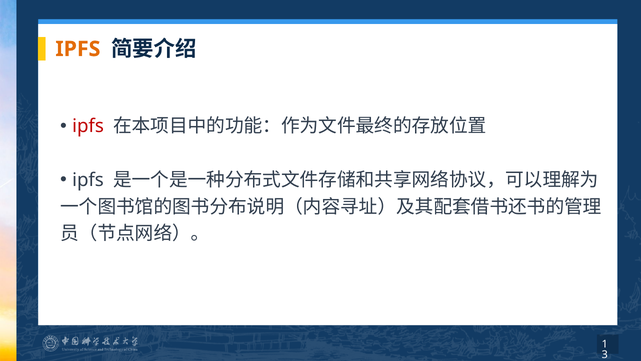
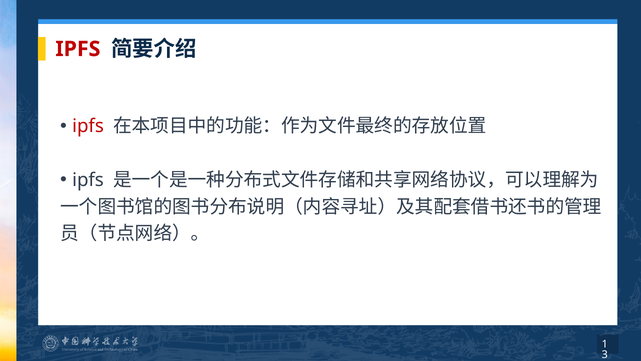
IPFS colour: orange -> red (78, 49)
